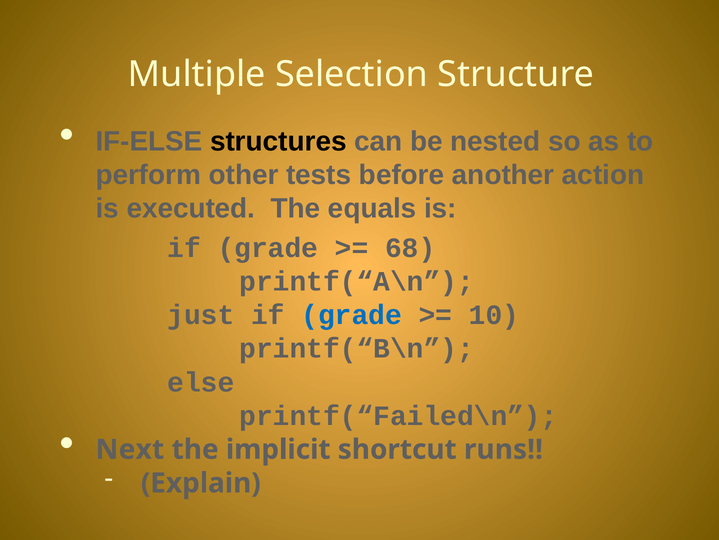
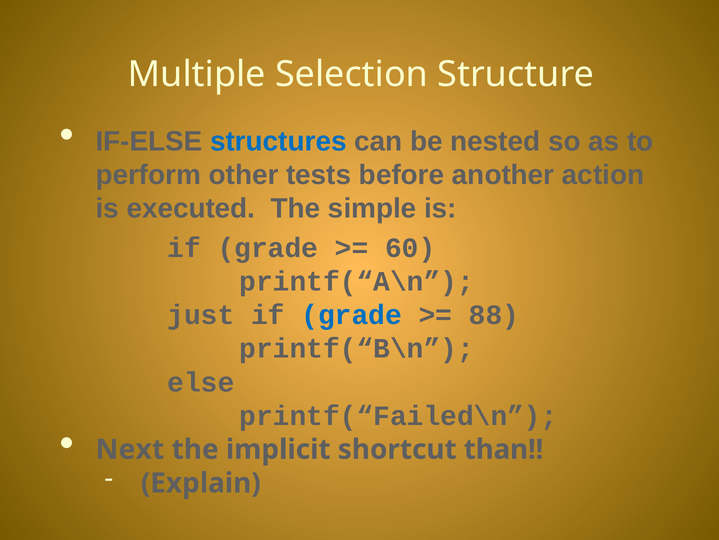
structures colour: black -> blue (278, 141)
equals: equals -> simple (372, 208)
68: 68 -> 60 (410, 247)
10: 10 -> 88 (494, 315)
runs: runs -> than (504, 449)
